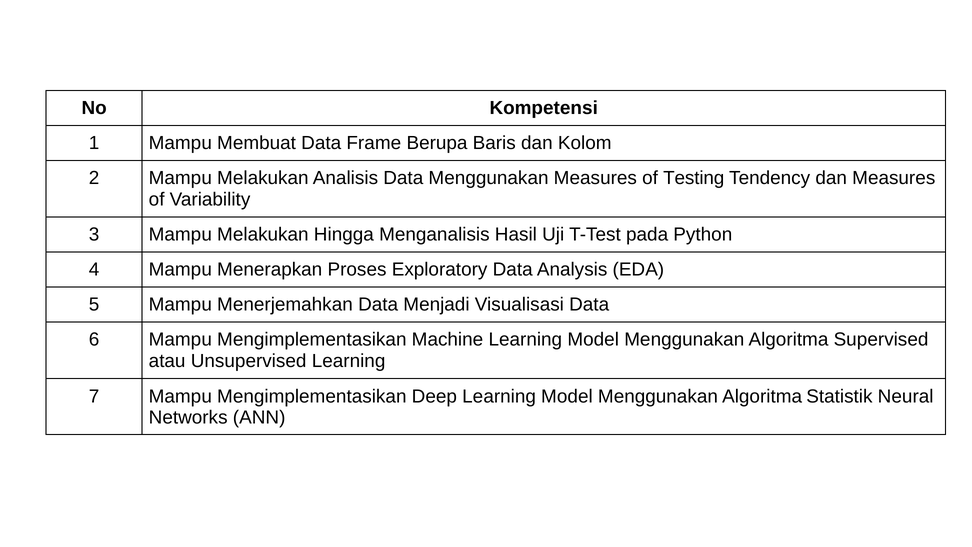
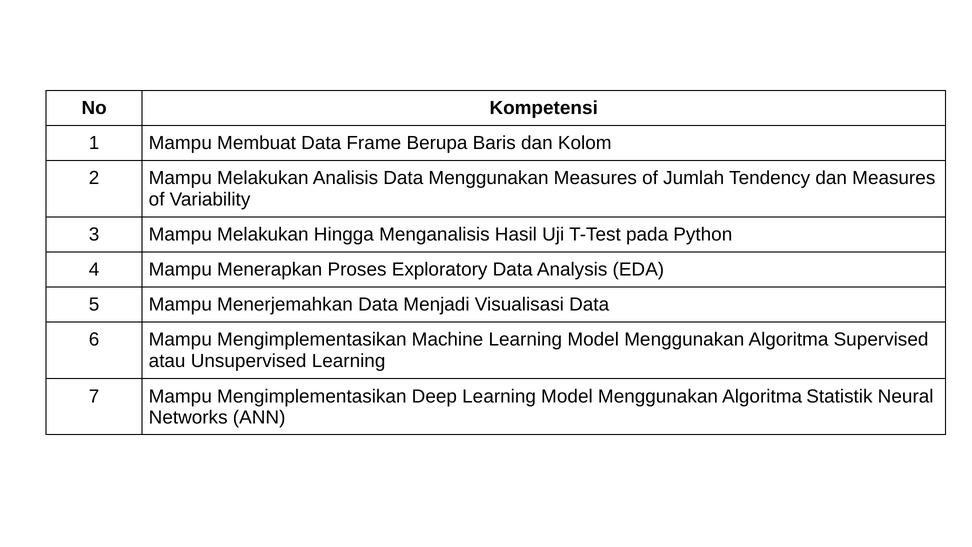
Testing: Testing -> Jumlah (694, 178)
